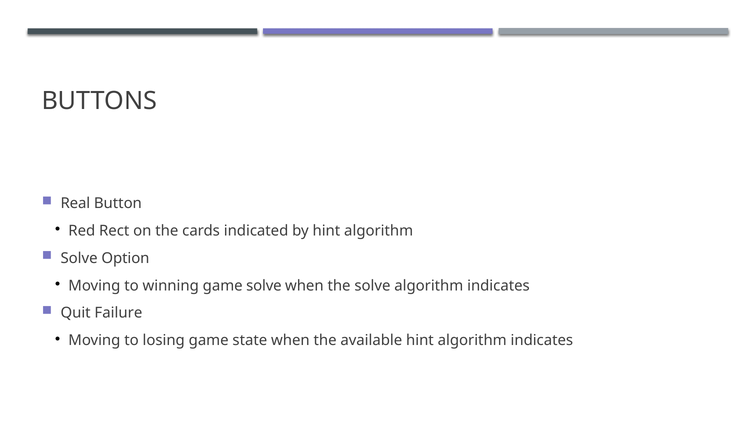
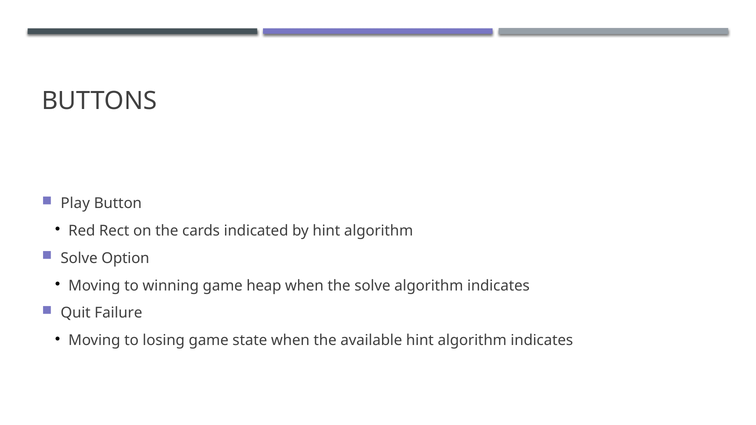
Real: Real -> Play (75, 203)
game solve: solve -> heap (264, 286)
